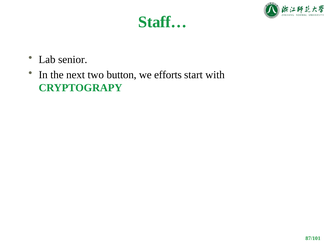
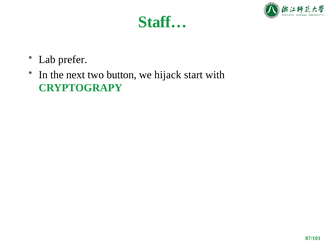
senior: senior -> prefer (73, 60)
efforts: efforts -> hijack (168, 75)
